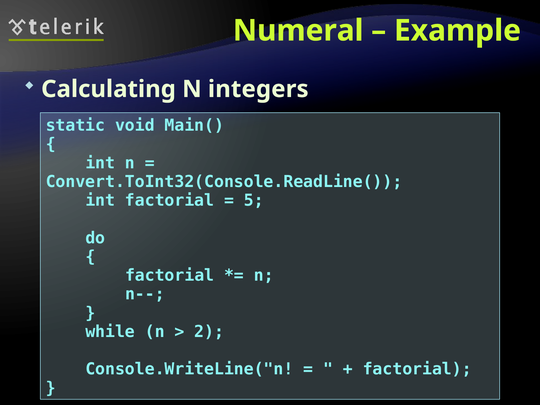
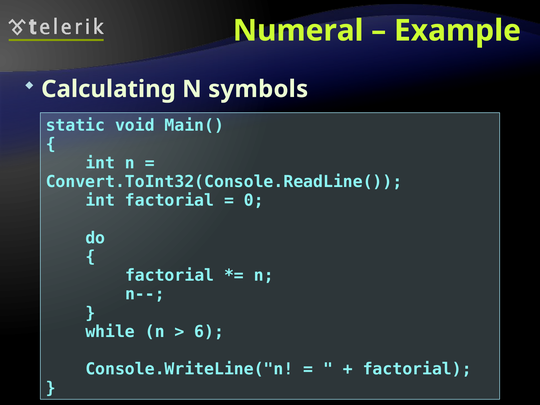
integers: integers -> symbols (258, 89)
5: 5 -> 0 (254, 200)
2: 2 -> 6 (209, 332)
